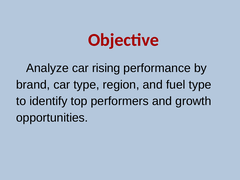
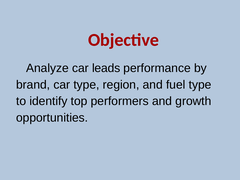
rising: rising -> leads (106, 68)
